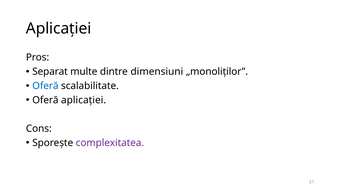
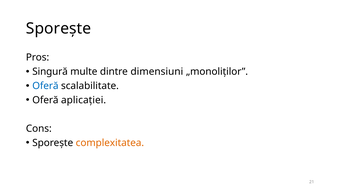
Aplicației: Aplicației -> Sporește (59, 29)
Separat: Separat -> Singură (50, 72)
complexitatea colour: purple -> orange (110, 143)
